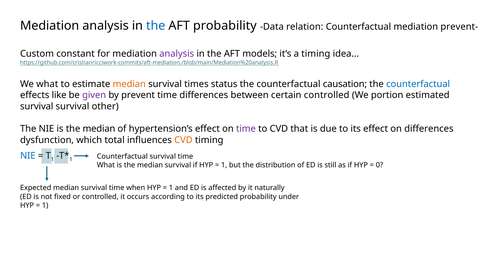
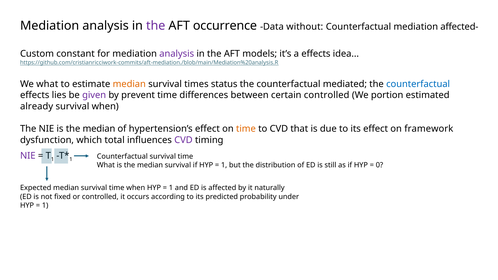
the colour: blue -> purple (156, 26)
AFT probability: probability -> occurrence (225, 26)
relation: relation -> without (305, 27)
prevent-: prevent- -> affected- (459, 27)
a timing: timing -> effects (316, 54)
causation: causation -> mediated (345, 84)
like: like -> lies (59, 95)
survival: survival -> already (37, 106)
survival other: other -> when (105, 106)
time colour: purple -> orange (246, 129)
on differences: differences -> framework (429, 129)
CVD colour: orange -> purple (183, 140)
NIE colour: blue -> purple (28, 156)
